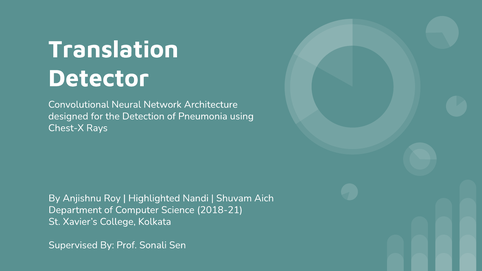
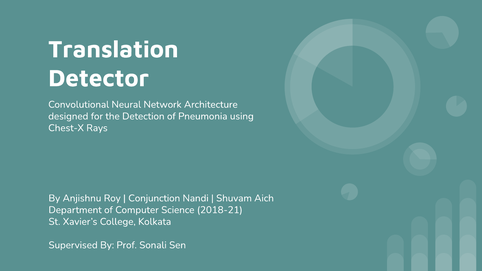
Highlighted: Highlighted -> Conjunction (154, 198)
